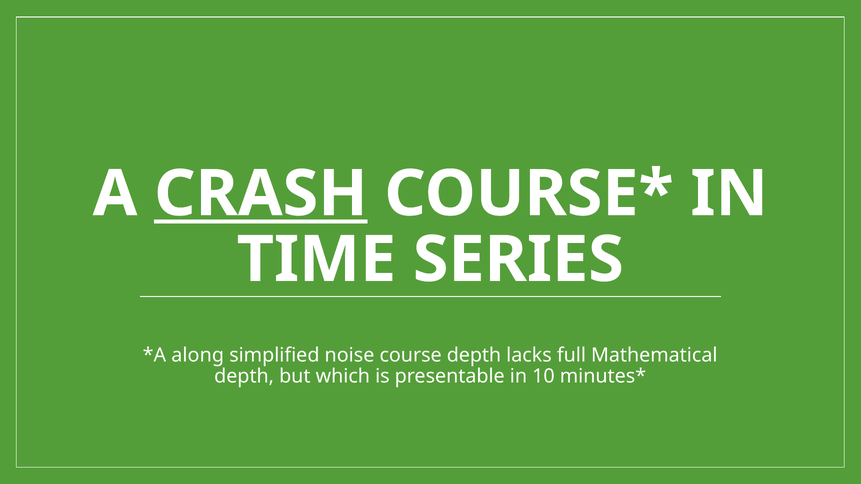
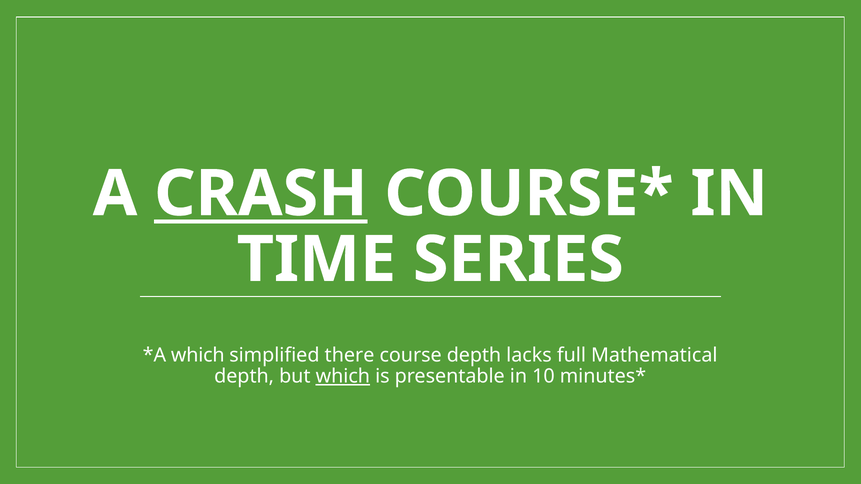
along: along -> which (198, 355)
noise: noise -> there (350, 355)
which underline: none -> present (343, 377)
